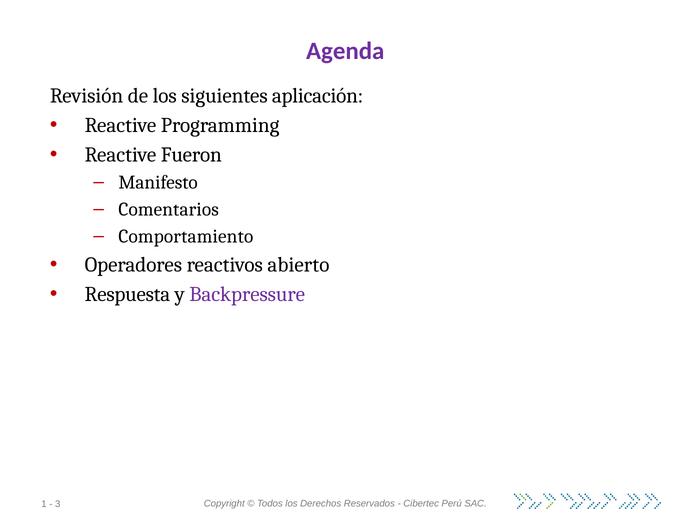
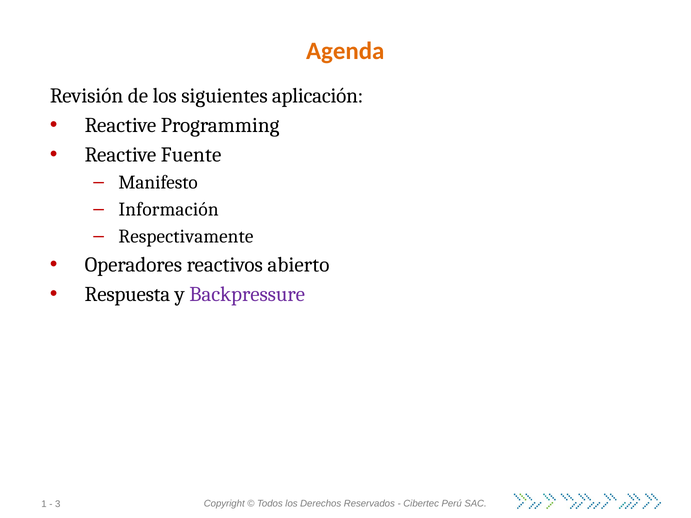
Agenda colour: purple -> orange (345, 51)
Fueron: Fueron -> Fuente (191, 155)
Comentarios: Comentarios -> Información (169, 210)
Comportamiento: Comportamiento -> Respectivamente (186, 236)
